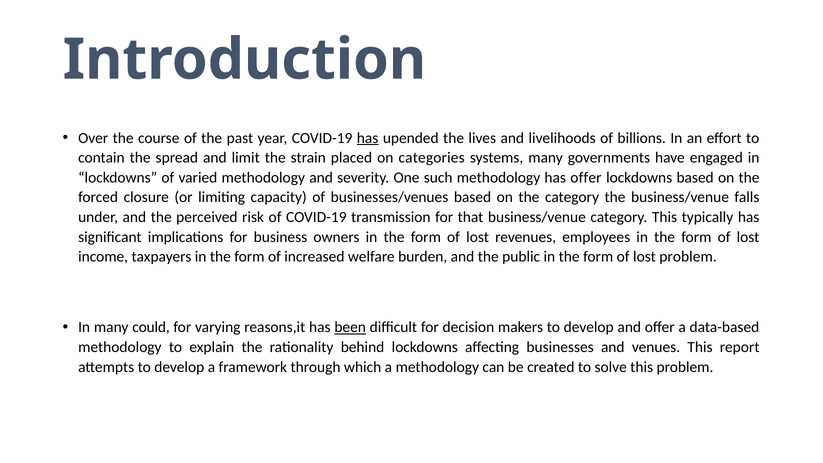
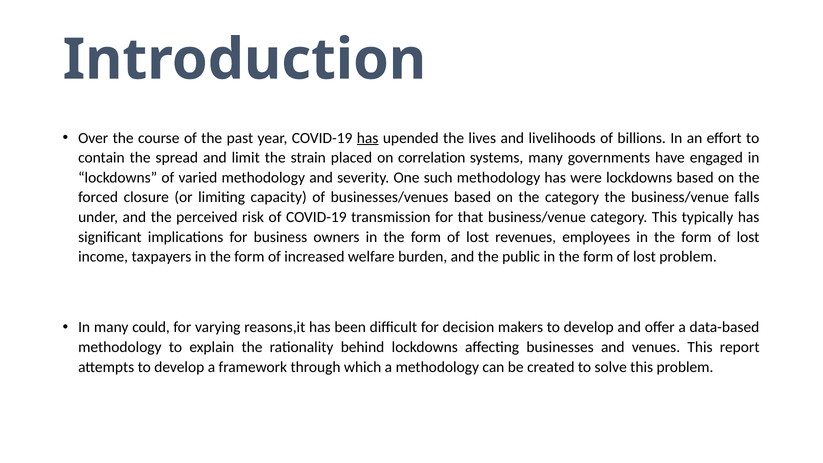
categories: categories -> correlation (432, 158)
has offer: offer -> were (586, 178)
been underline: present -> none (350, 327)
